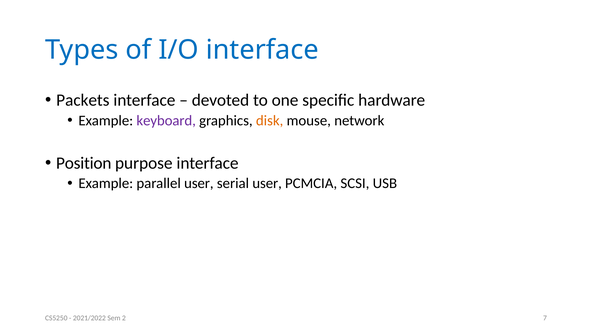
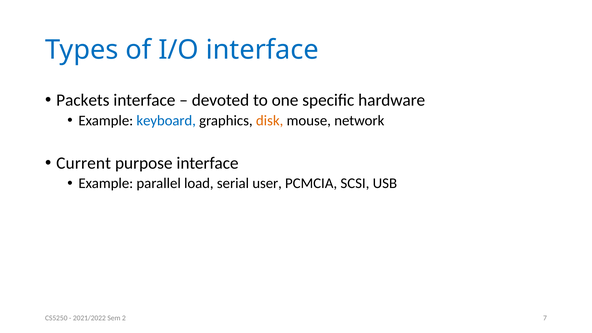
keyboard colour: purple -> blue (166, 120)
Position: Position -> Current (84, 163)
parallel user: user -> load (199, 183)
